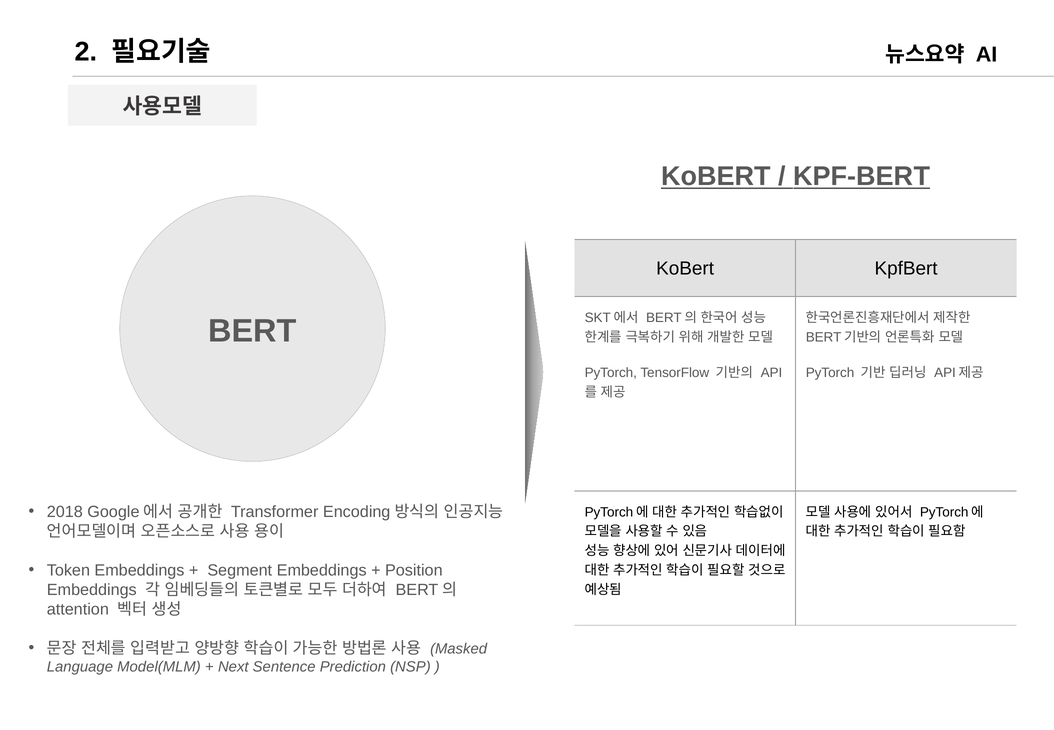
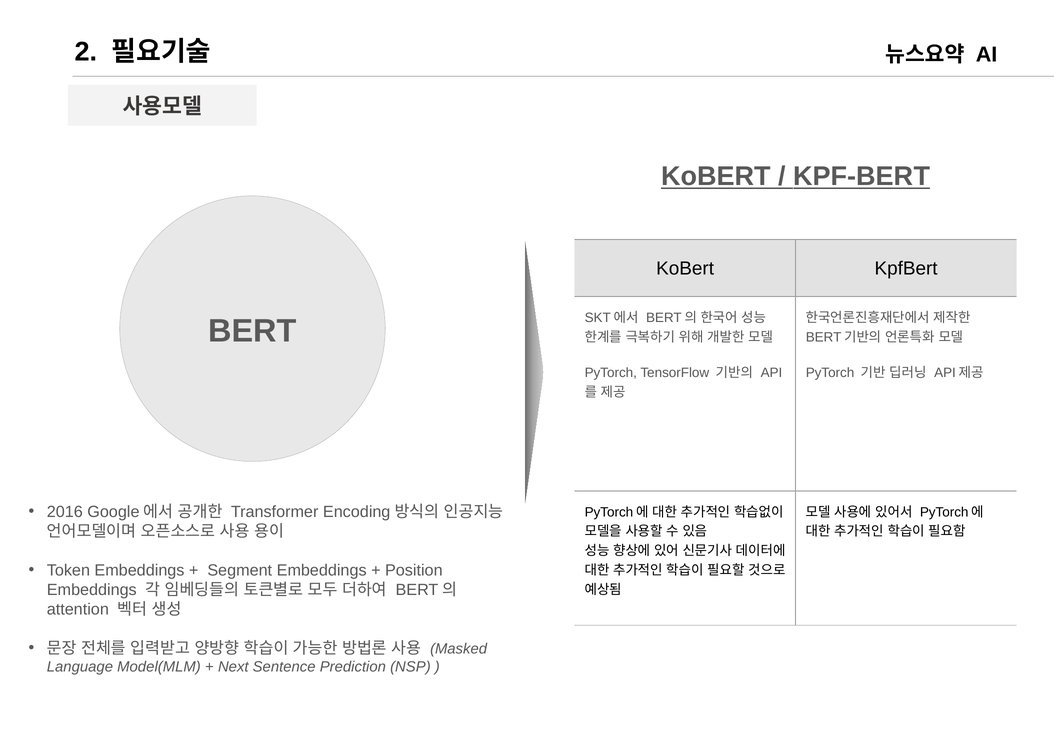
2018: 2018 -> 2016 (65, 512)
